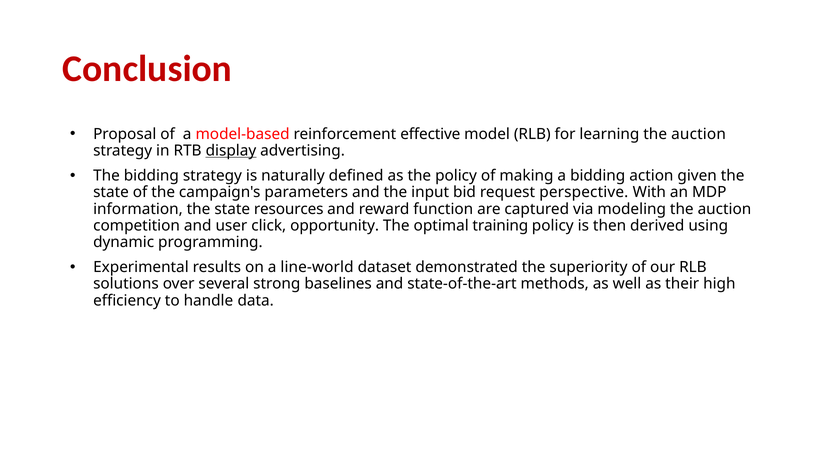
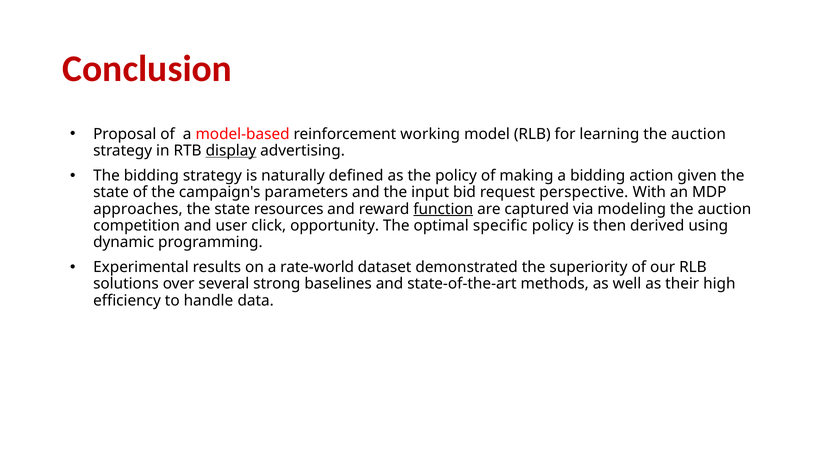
effective: effective -> working (430, 134)
information: information -> approaches (138, 209)
function underline: none -> present (443, 209)
training: training -> specific (500, 225)
line-world: line-world -> rate-world (317, 267)
